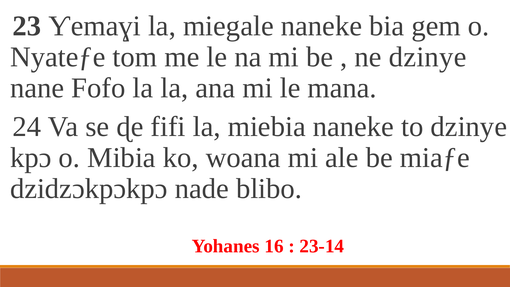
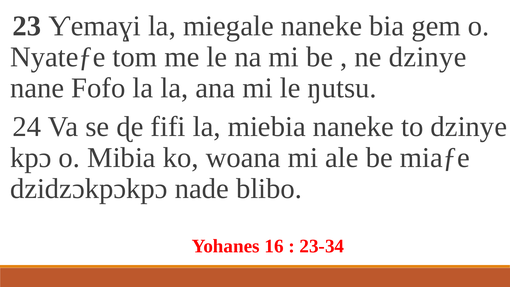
mana: mana -> ŋutsu (342, 88)
23-14: 23-14 -> 23-34 (322, 246)
